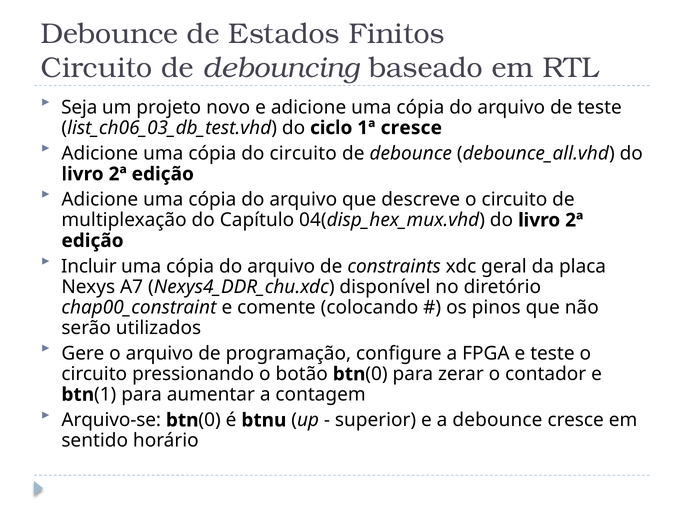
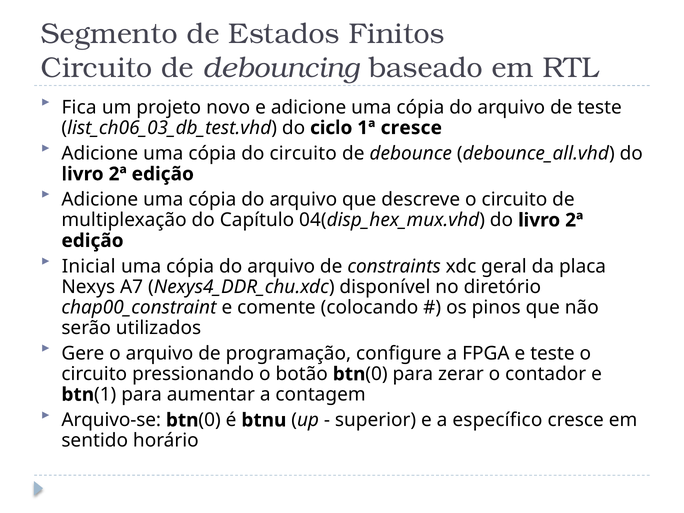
Debounce: Debounce -> Segmento (109, 34)
Seja: Seja -> Fica (79, 107)
Incluir: Incluir -> Inicial (89, 266)
a debounce: debounce -> específico (497, 420)
